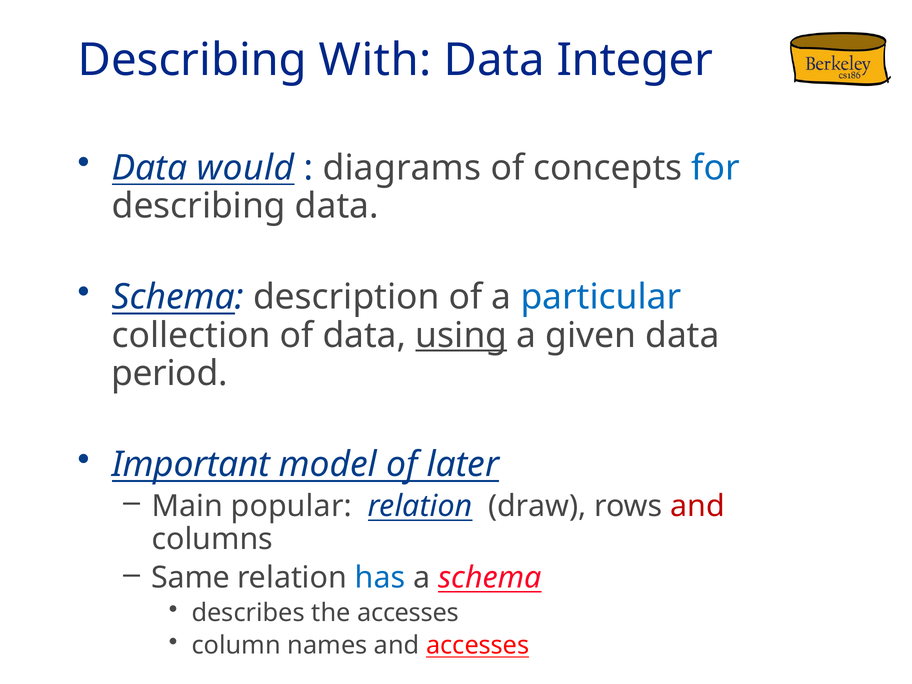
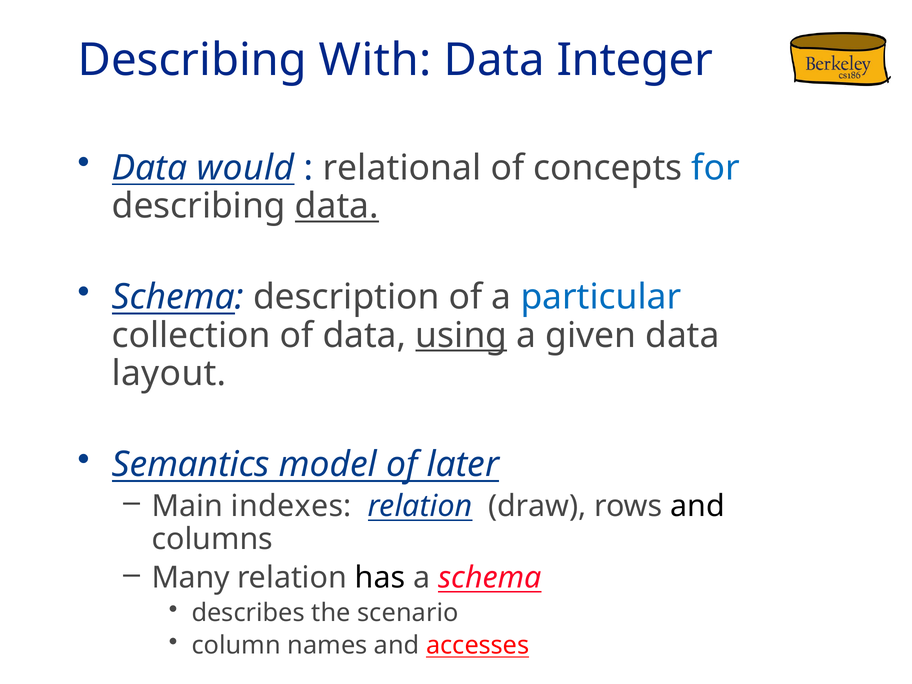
diagrams: diagrams -> relational (402, 168)
data underline: none -> present (337, 206)
period: period -> layout (169, 374)
Important: Important -> Semantics (191, 465)
popular: popular -> indexes (291, 506)
and colour: red -> black (698, 506)
Same: Same -> Many (191, 578)
has colour: blue -> black (380, 578)
the accesses: accesses -> scenario (408, 613)
